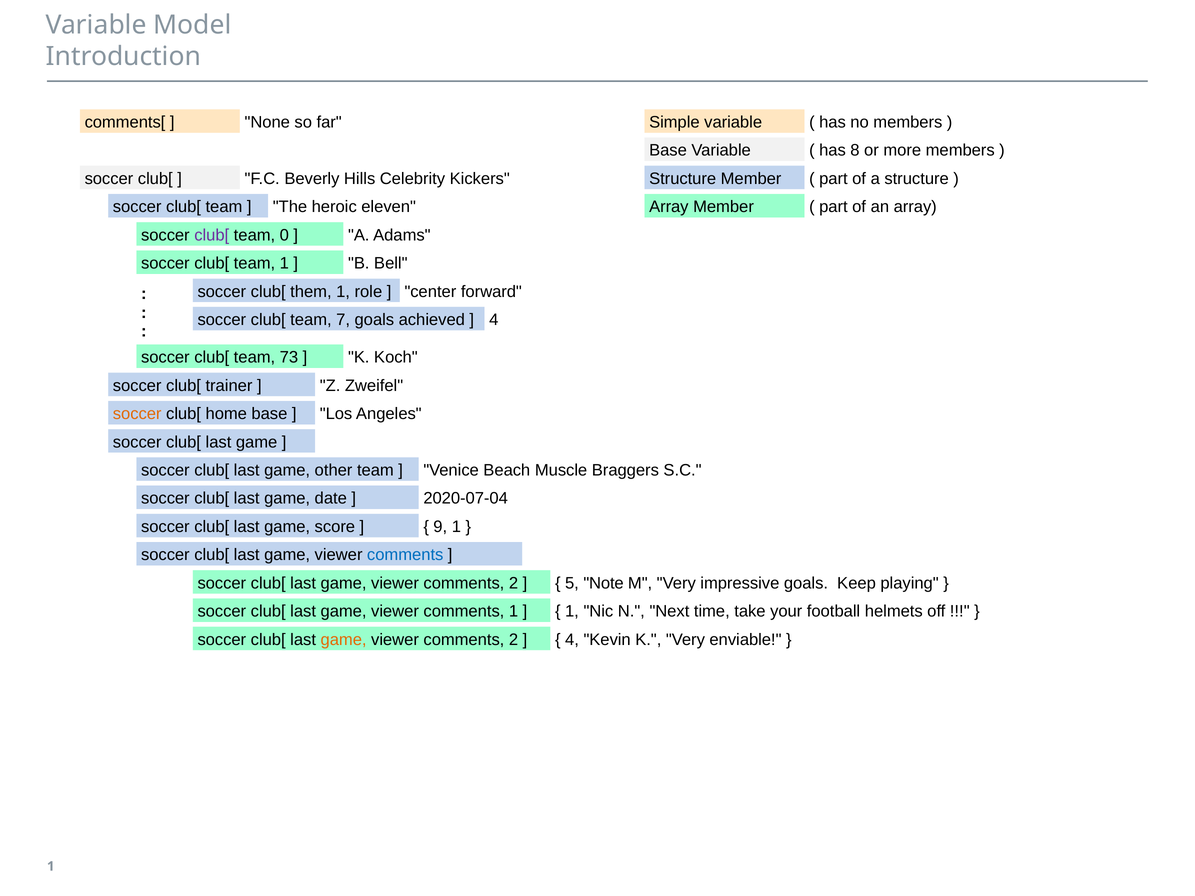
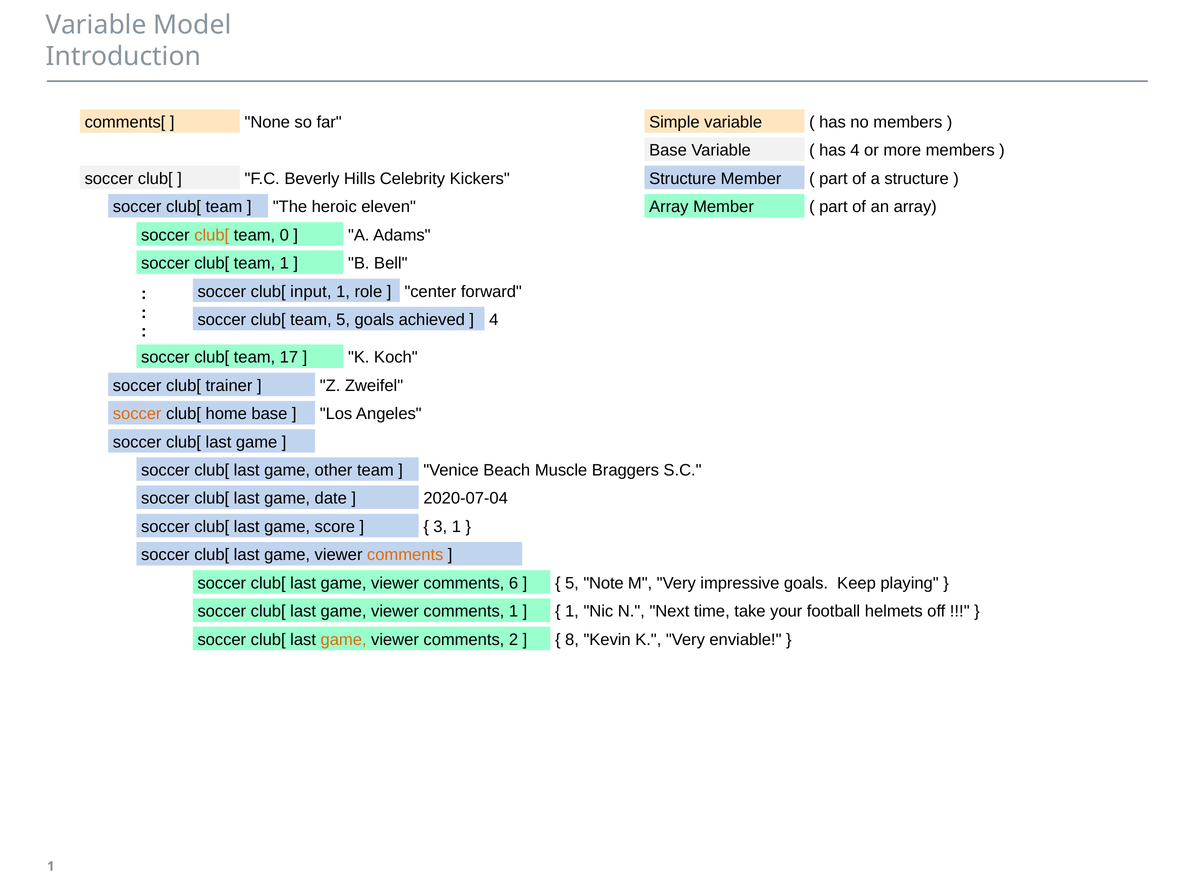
has 8: 8 -> 4 (855, 150)
club[ colour: purple -> orange (212, 235)
them: them -> input (311, 292)
team 7: 7 -> 5 (343, 320)
73: 73 -> 17 (289, 357)
9: 9 -> 3 (440, 527)
comments colour: blue -> orange (405, 555)
2: 2 -> 6 (514, 583)
4: 4 -> 8 (572, 640)
